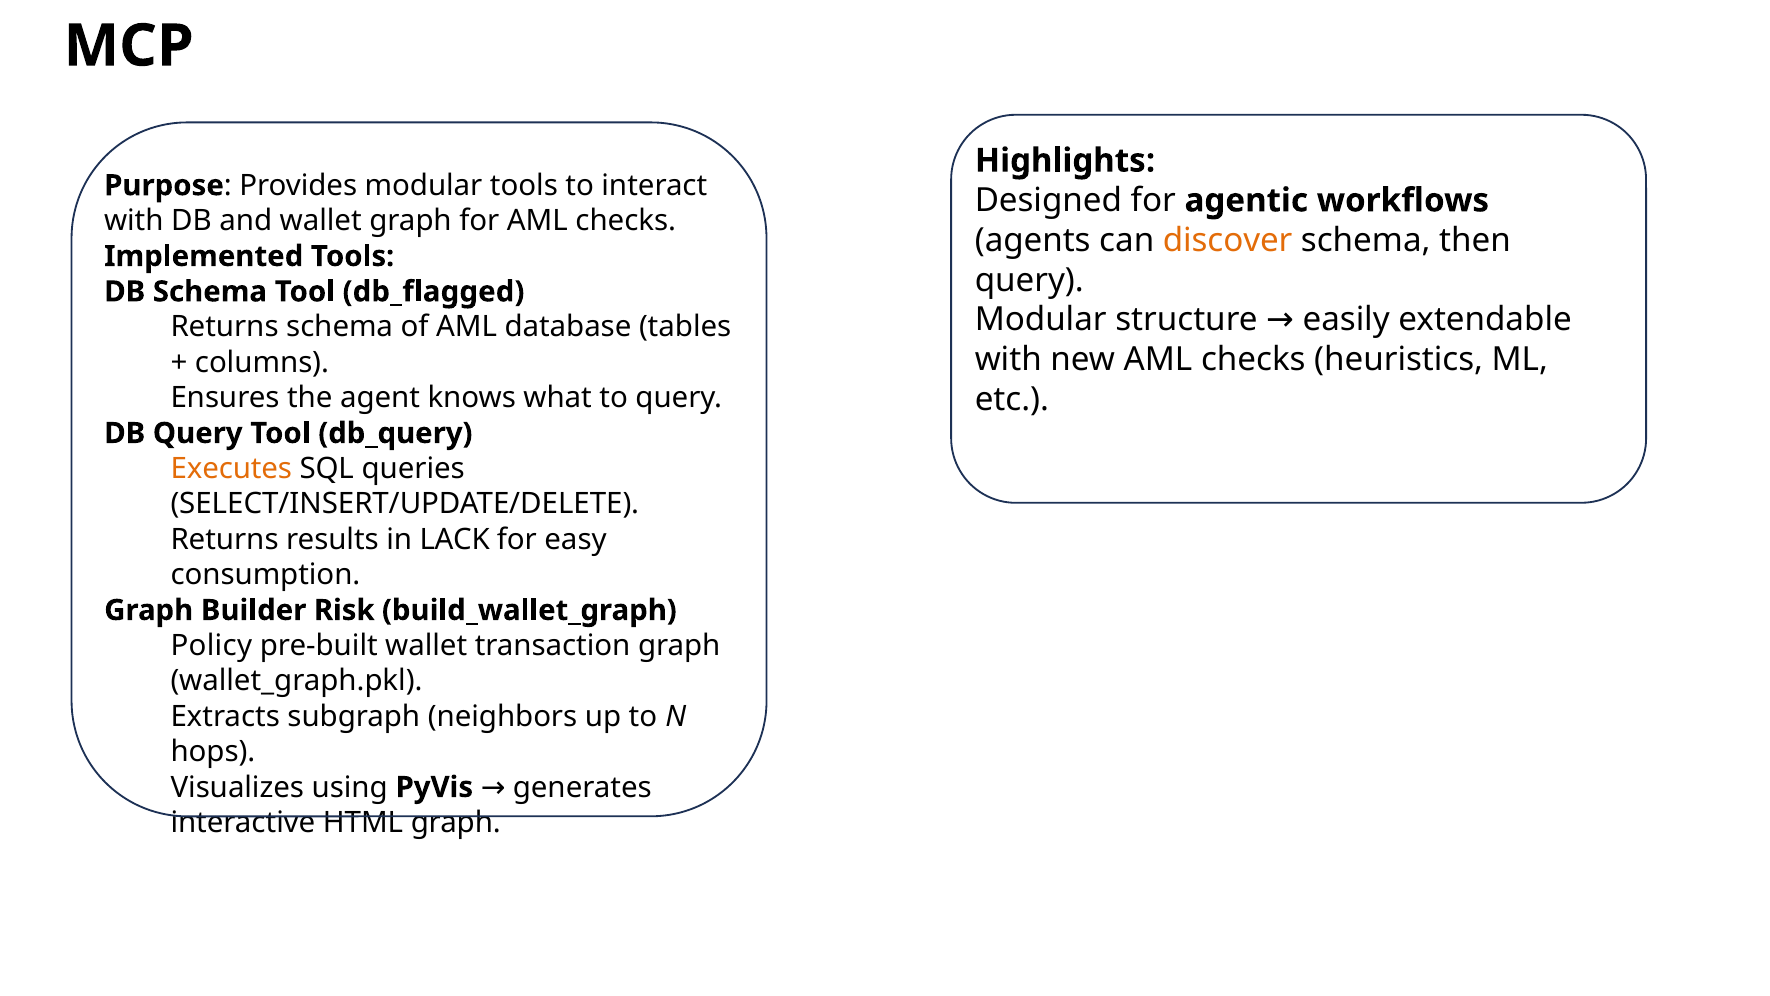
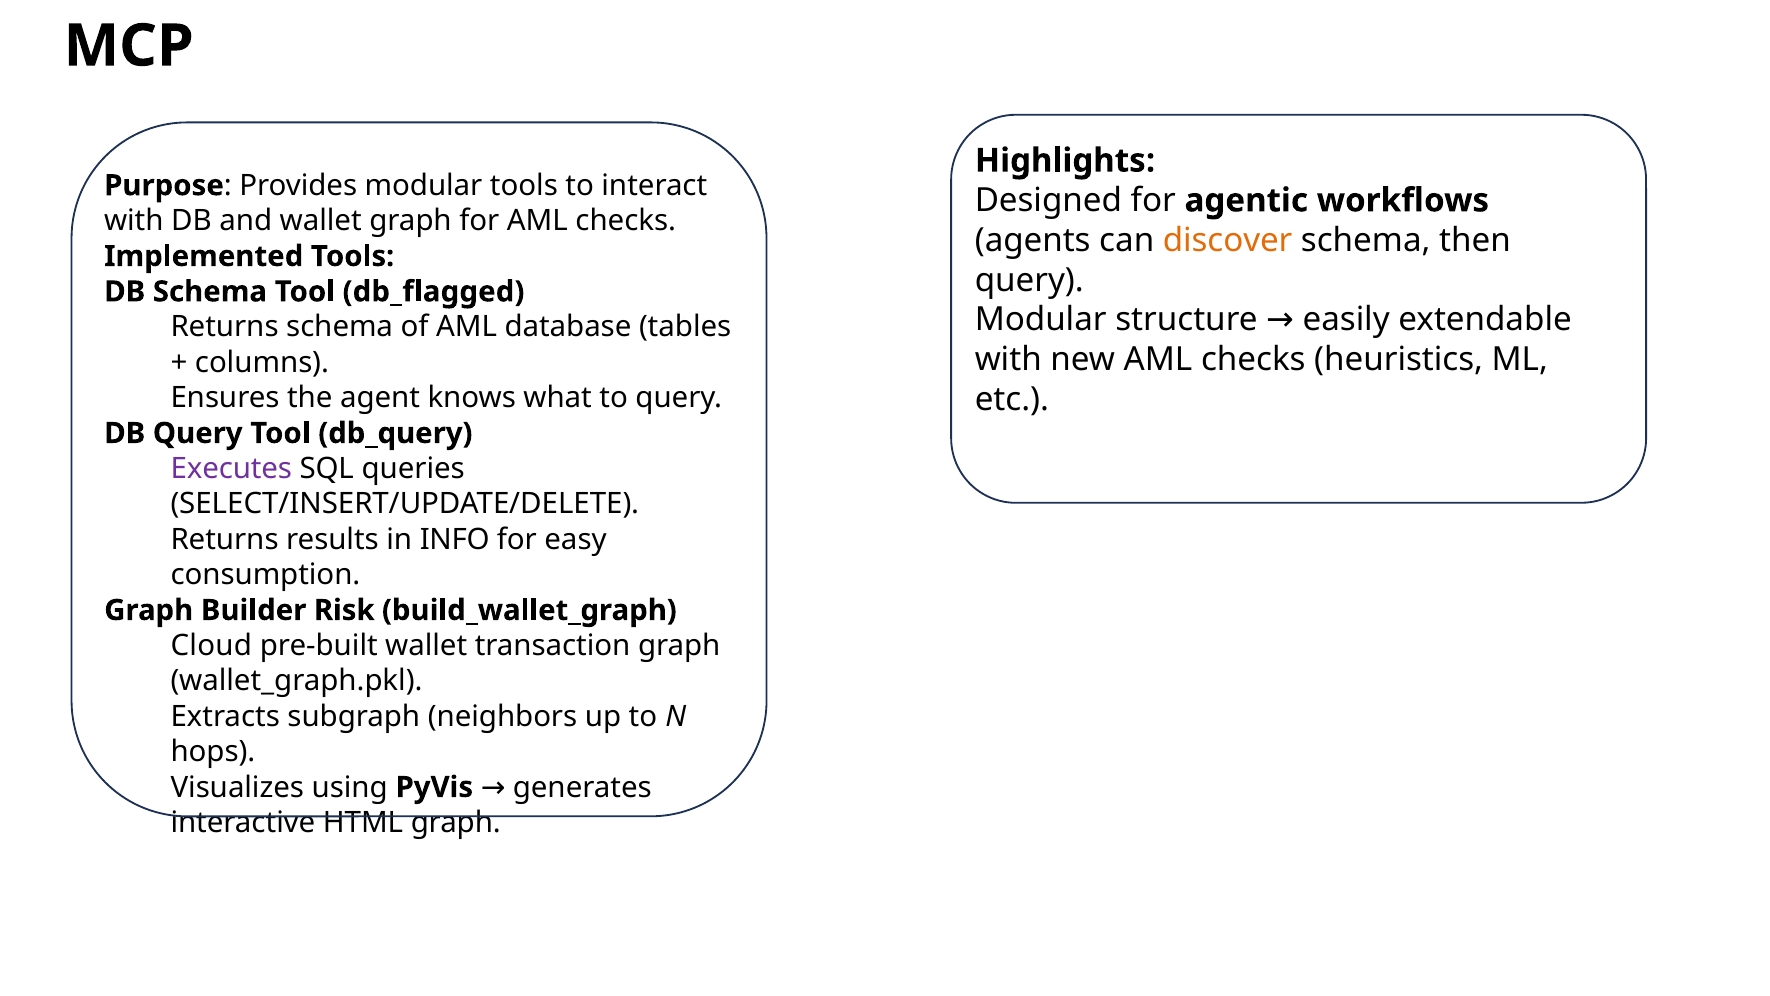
Executes colour: orange -> purple (231, 469)
LACK: LACK -> INFO (455, 539)
Policy: Policy -> Cloud (211, 645)
